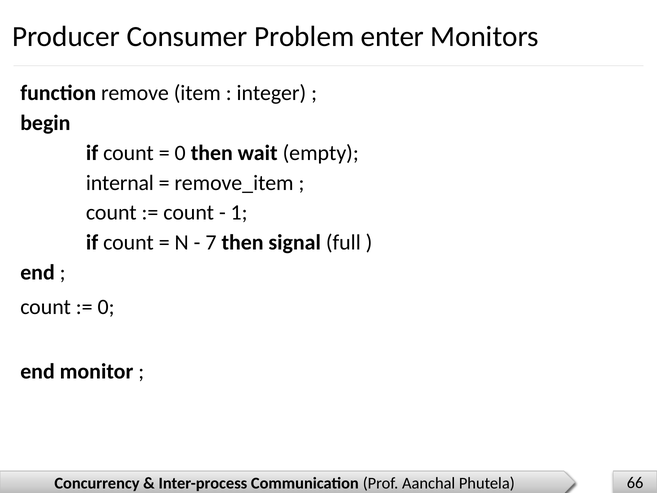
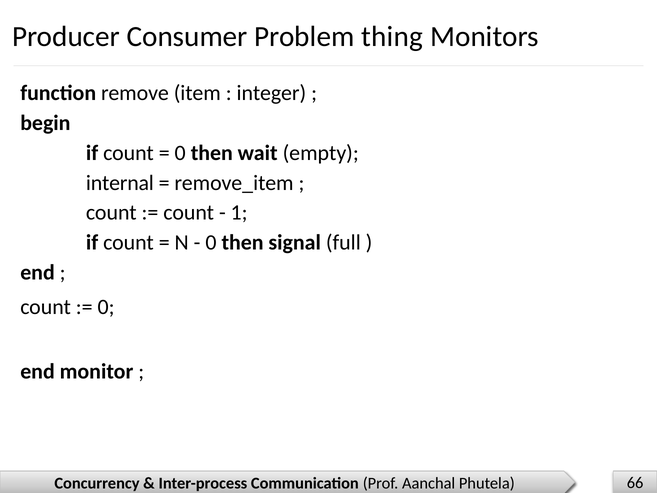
enter: enter -> thing (392, 37)
7: 7 -> 0 (211, 243)
